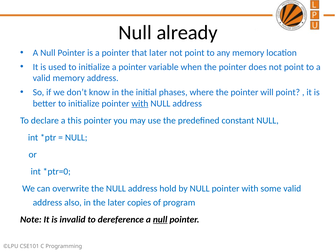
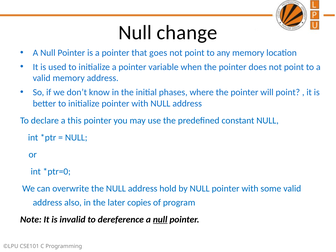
already: already -> change (187, 33)
that later: later -> goes (158, 53)
with underline: present -> none (140, 104)
